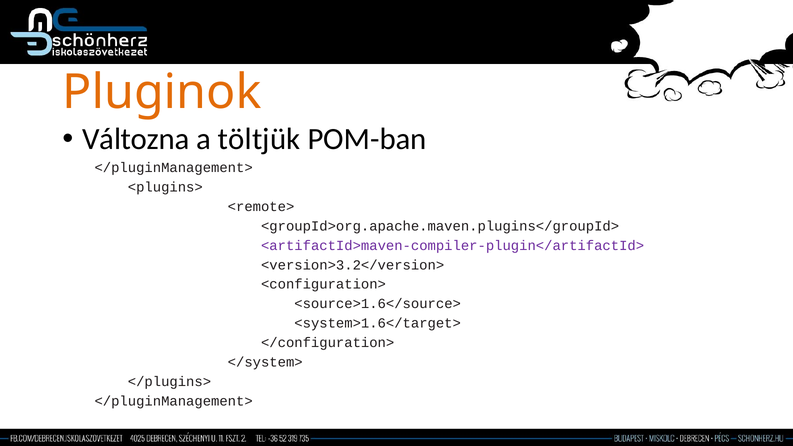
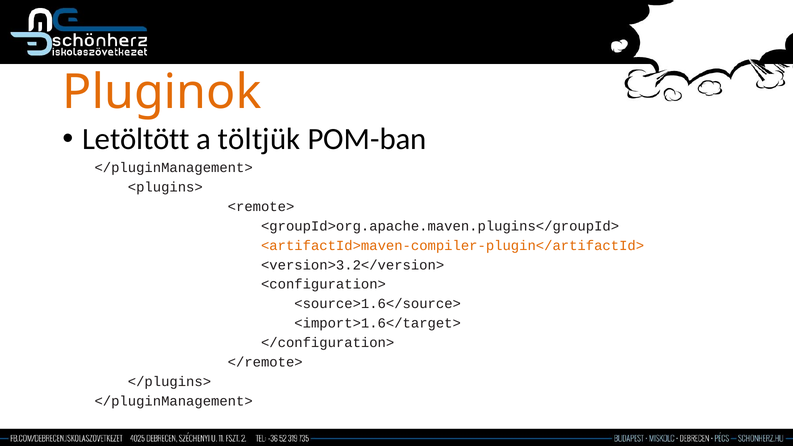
Változna: Változna -> Letöltött (136, 139)
<artifactId>maven-compiler-plugin</artifactId> colour: purple -> orange (453, 246)
<system>1.6</target>: <system>1.6</target> -> <import>1.6</target> (378, 323)
</system>: </system> -> </remote> (265, 362)
